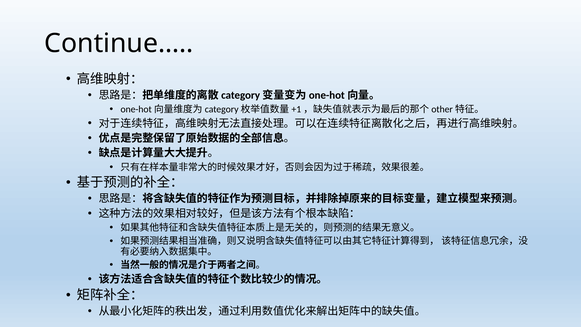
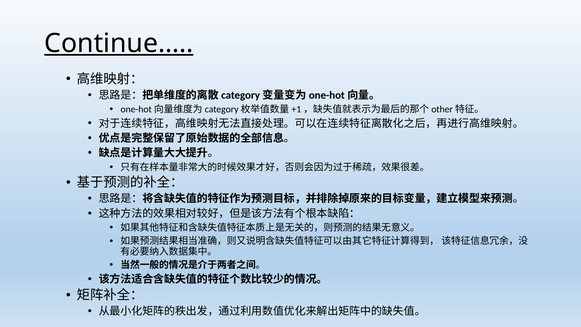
Continue… underline: none -> present (119, 43)
